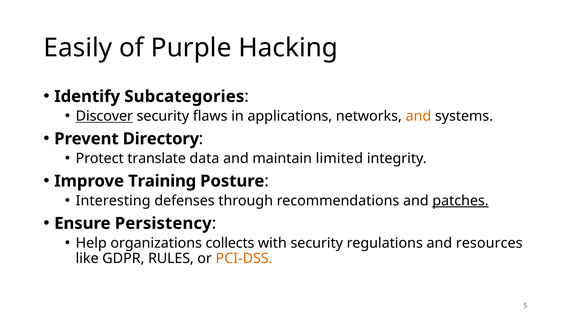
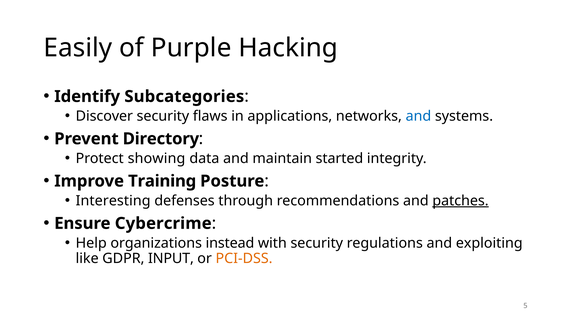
Discover underline: present -> none (104, 116)
and colour: orange -> blue (418, 116)
translate: translate -> showing (157, 159)
limited: limited -> started (339, 159)
Persistency: Persistency -> Cybercrime (163, 223)
collects: collects -> instead (230, 243)
resources: resources -> exploiting (489, 243)
RULES: RULES -> INPUT (171, 259)
